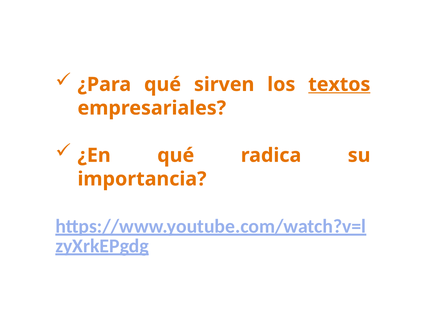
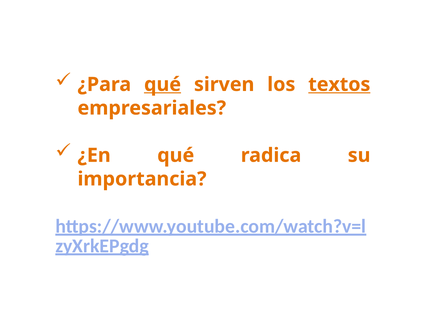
qué underline: none -> present (163, 85)
